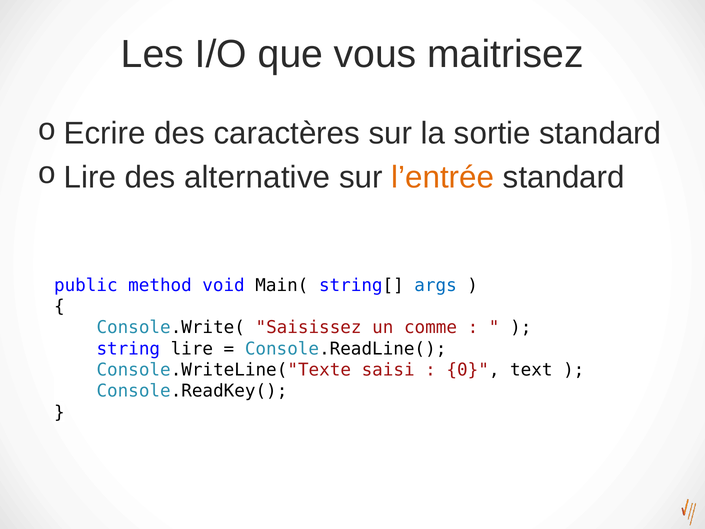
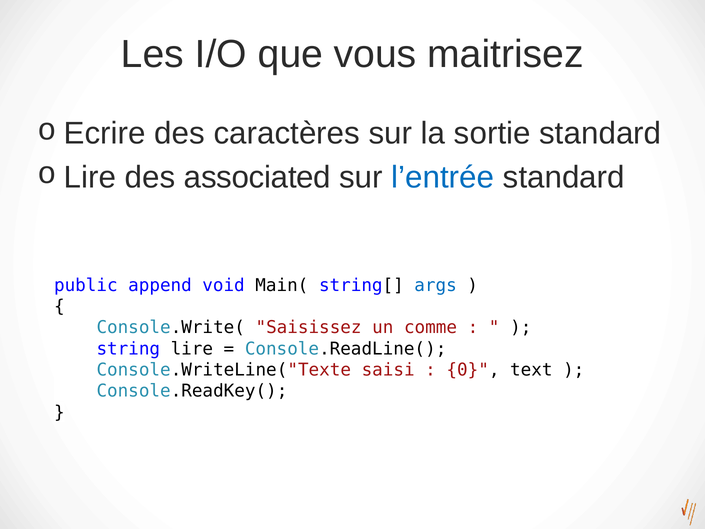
alternative: alternative -> associated (257, 177)
l’entrée colour: orange -> blue (443, 177)
method: method -> append (160, 285)
